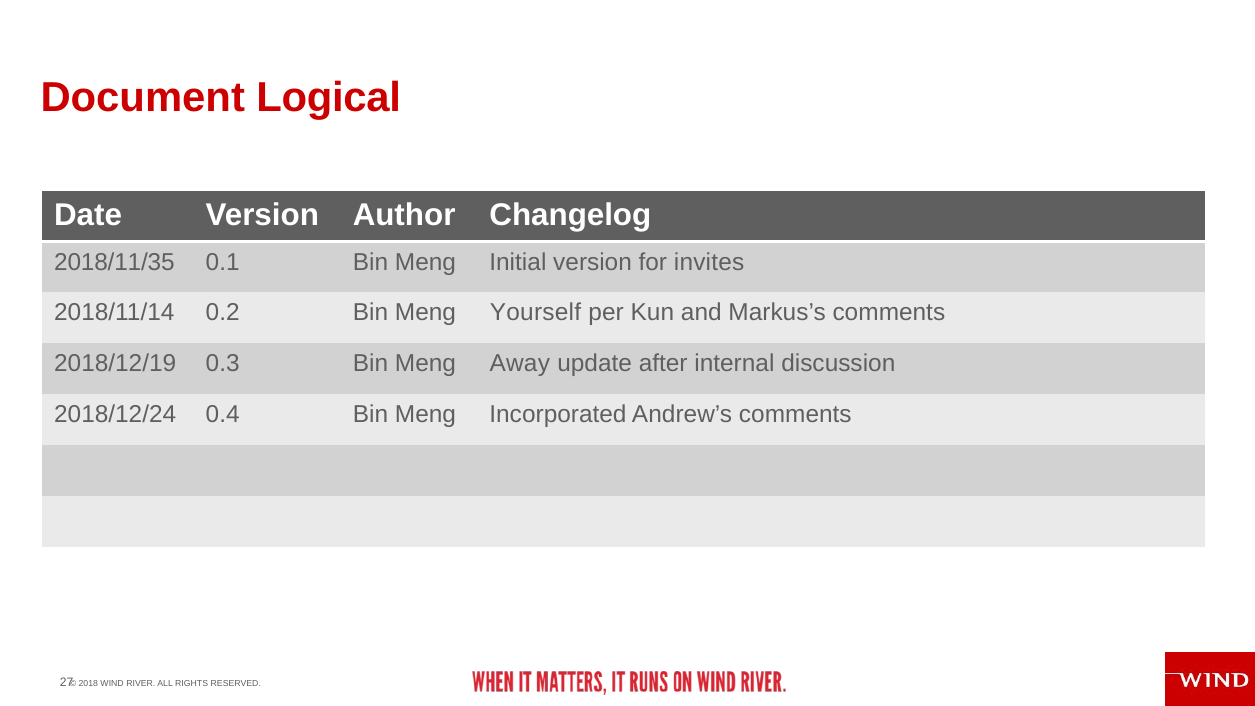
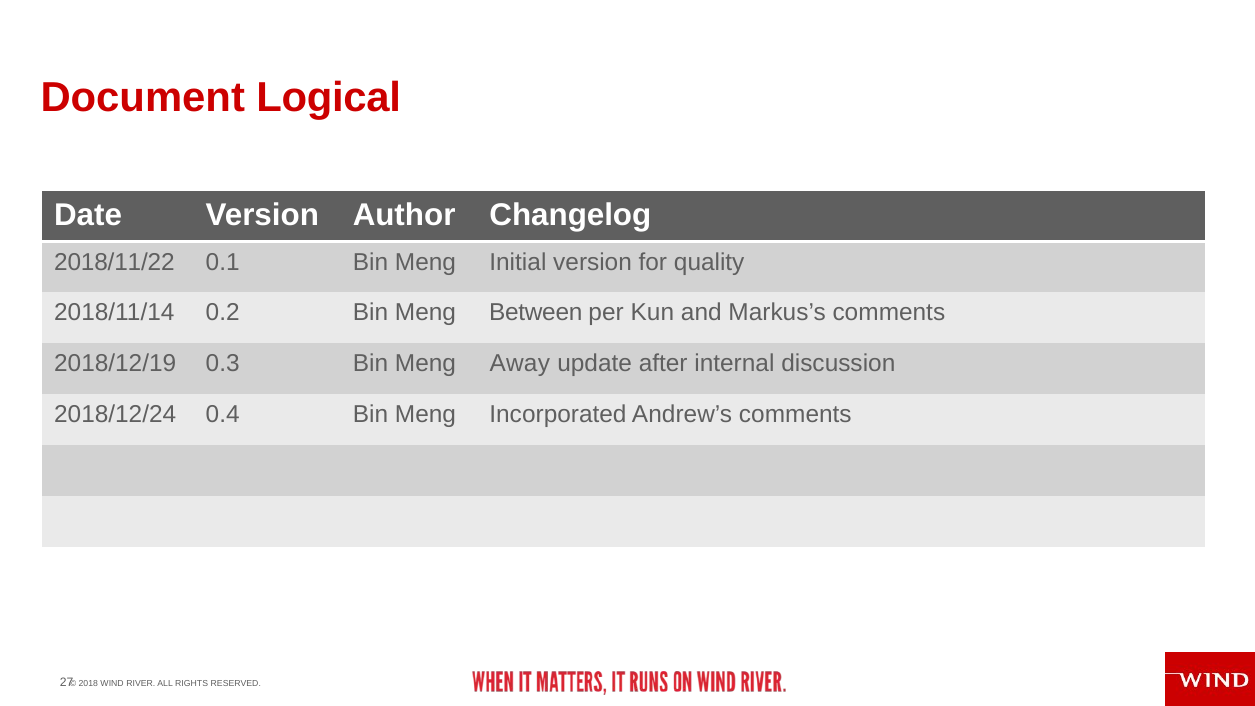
2018/11/35: 2018/11/35 -> 2018/11/22 (114, 262)
invites: invites -> quality (709, 262)
Yourself: Yourself -> Between (536, 313)
